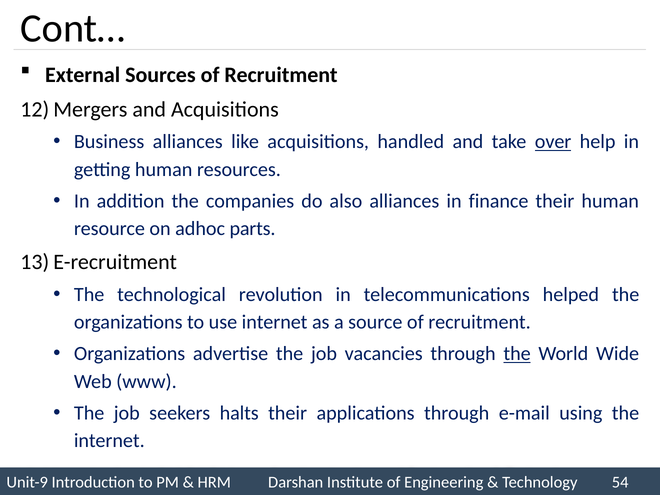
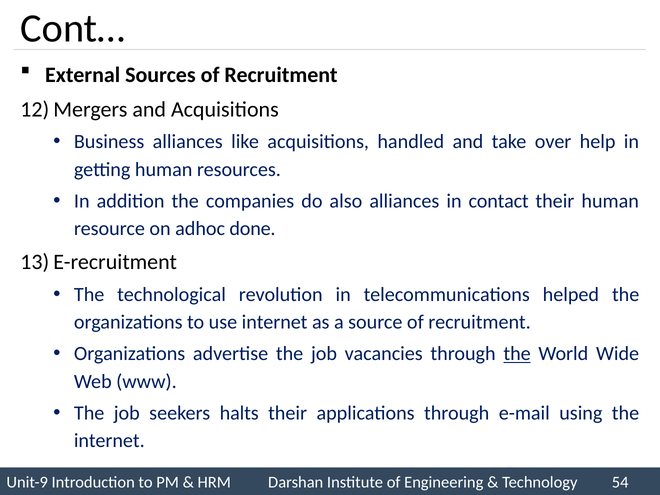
over underline: present -> none (553, 142)
finance: finance -> contact (499, 201)
parts: parts -> done (253, 229)
